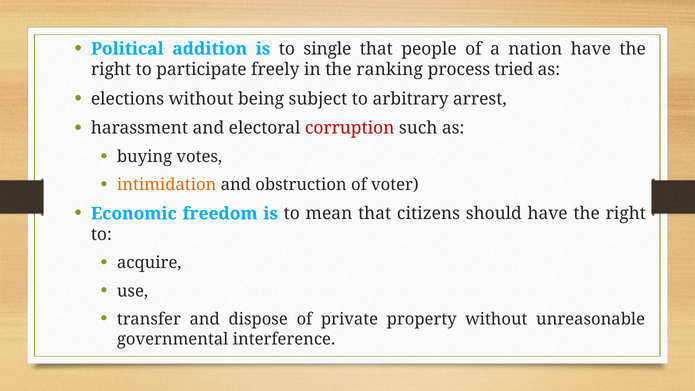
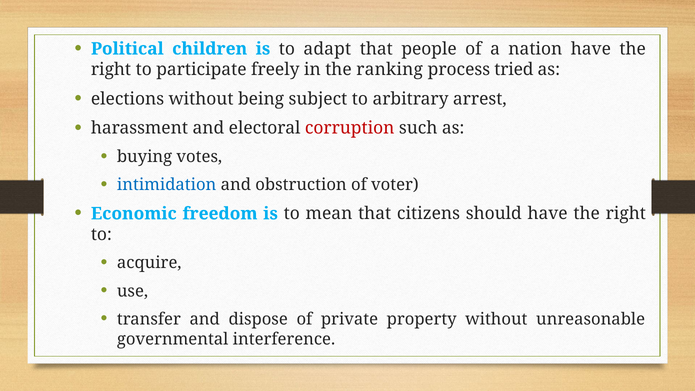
addition: addition -> children (210, 49)
single: single -> adapt (327, 49)
intimidation colour: orange -> blue (167, 185)
